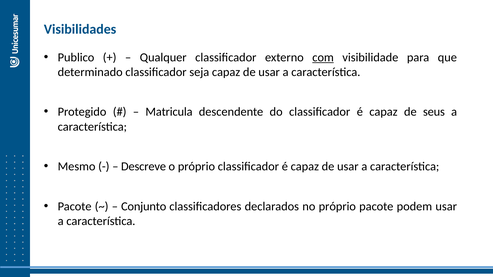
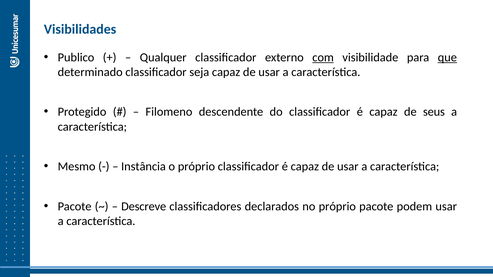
que underline: none -> present (447, 57)
Matricula: Matricula -> Filomeno (169, 112)
Descreve: Descreve -> Instância (143, 167)
Conjunto: Conjunto -> Descreve (144, 207)
